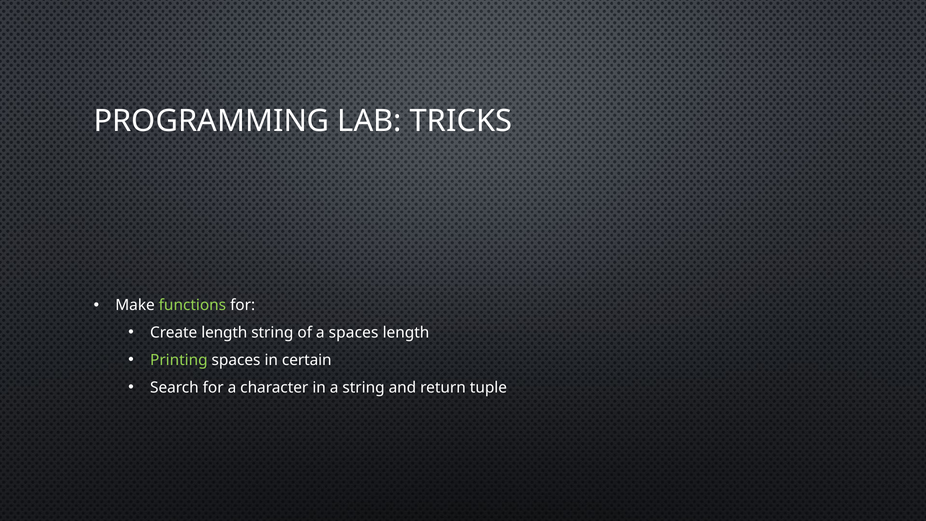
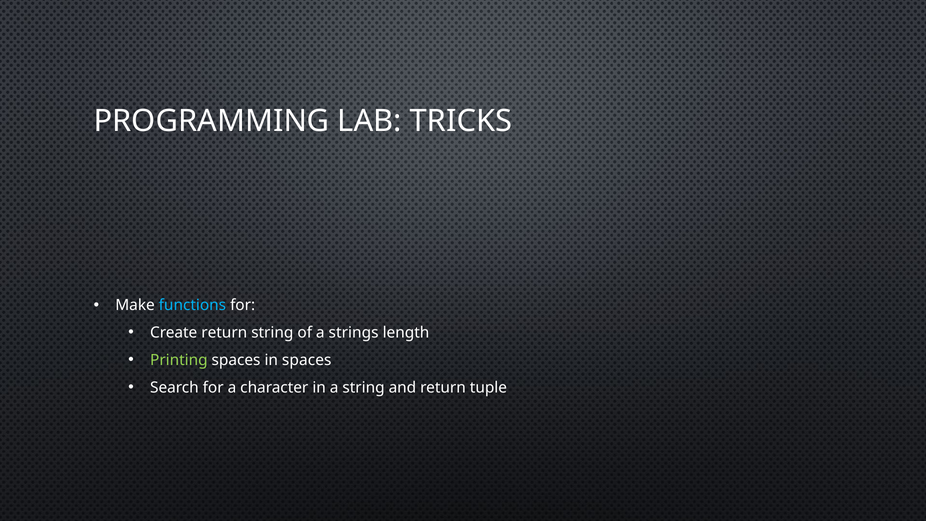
functions colour: light green -> light blue (192, 305)
Create length: length -> return (224, 333)
a spaces: spaces -> strings (354, 333)
in certain: certain -> spaces (307, 360)
